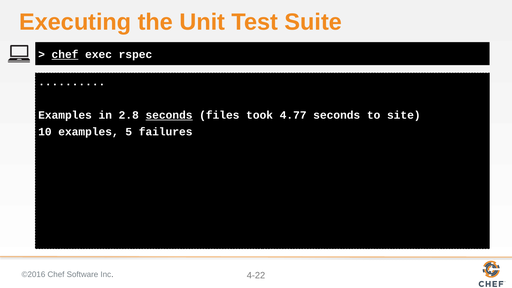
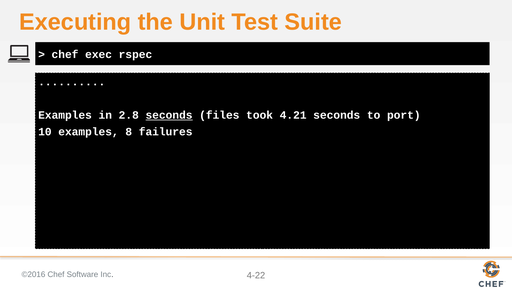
chef underline: present -> none (65, 54)
4.77: 4.77 -> 4.21 (293, 115)
site: site -> port (404, 115)
5: 5 -> 8 (129, 132)
